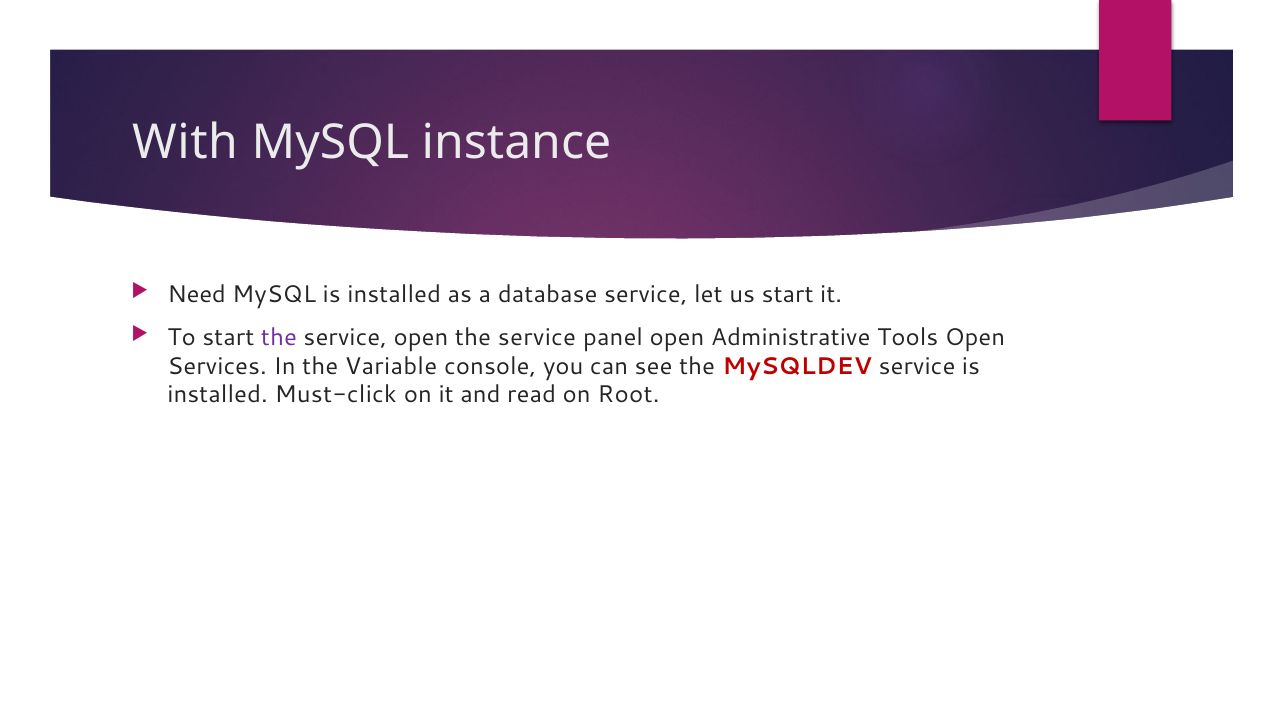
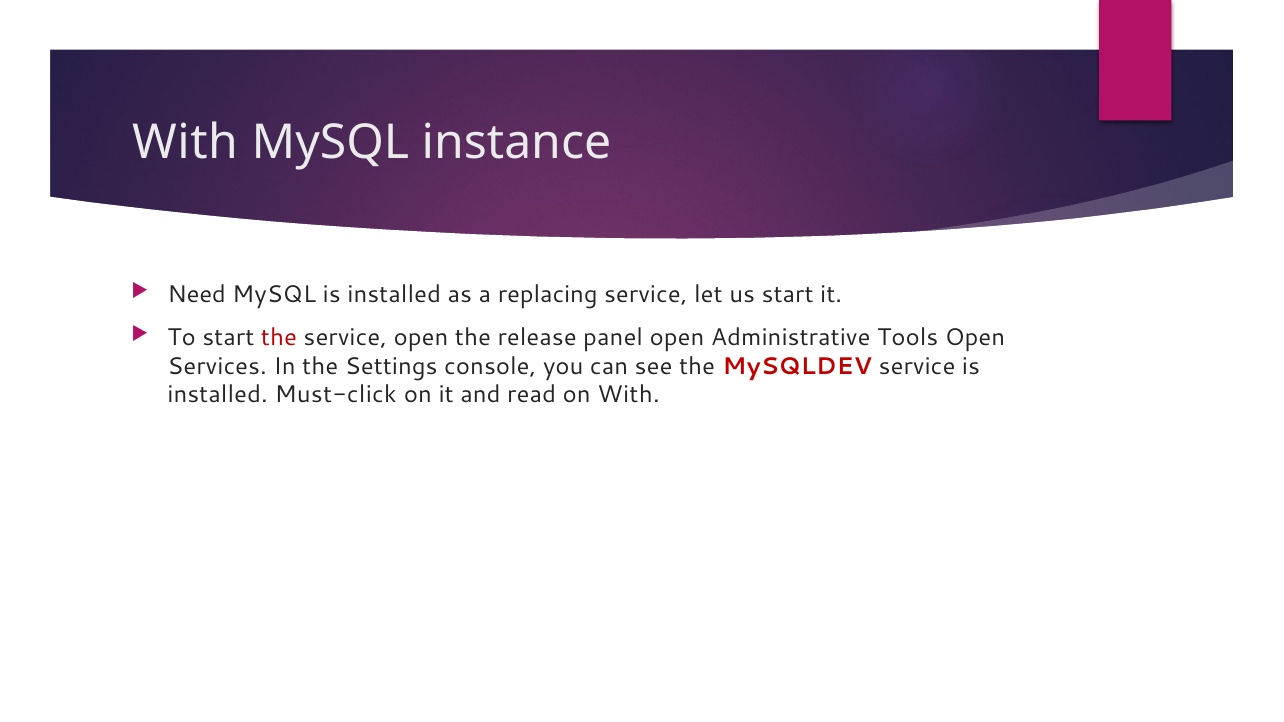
database: database -> replacing (548, 295)
the colour: purple -> red (279, 337)
open the service: service -> release (537, 337)
Variable: Variable -> Settings (391, 366)
on Root: Root -> With (629, 395)
